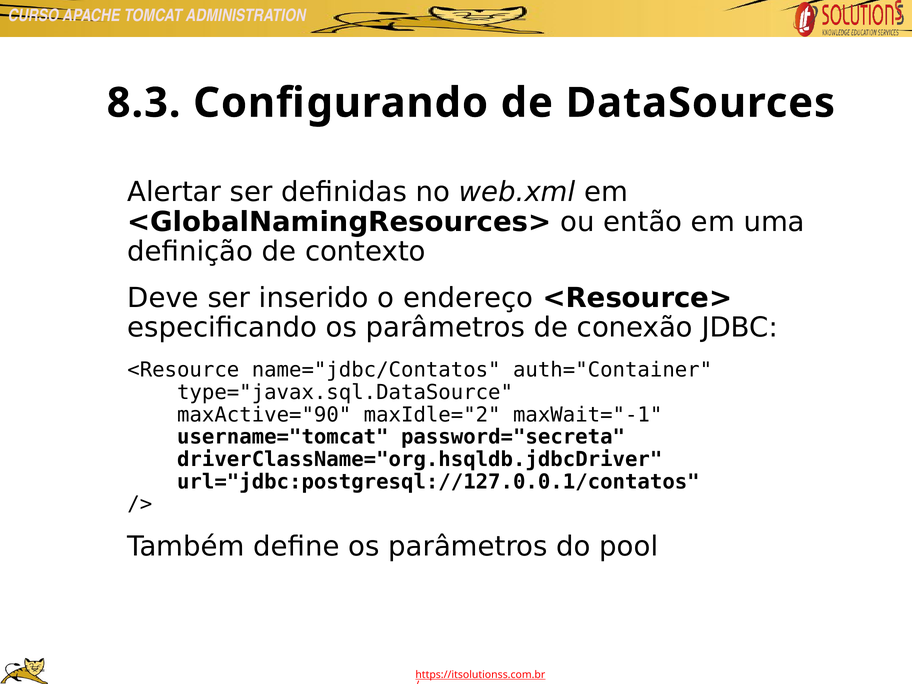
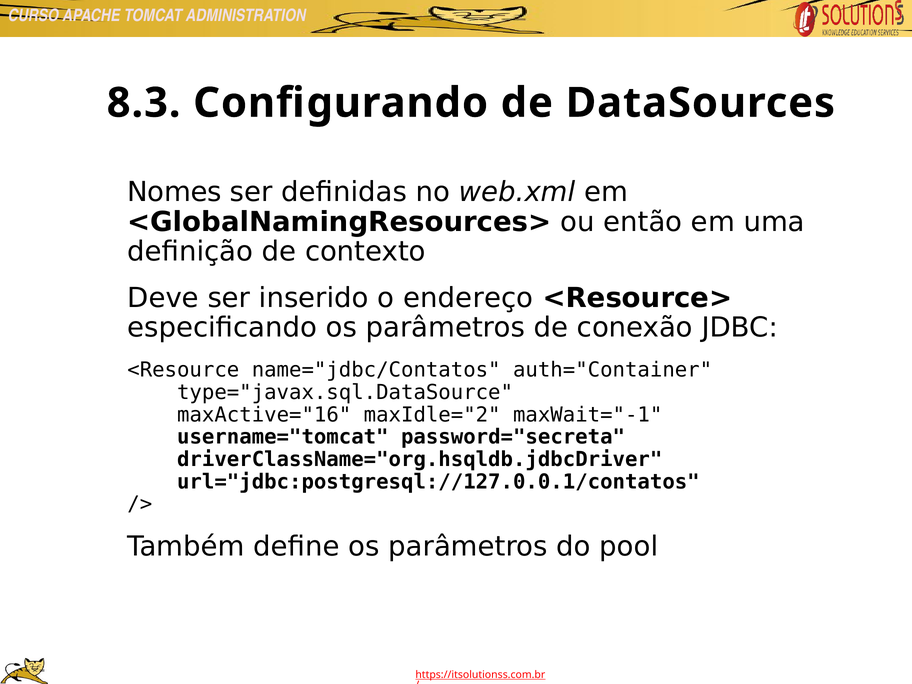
Alertar: Alertar -> Nomes (174, 192)
maxActive="90: maxActive="90 -> maxActive="16 (264, 415)
